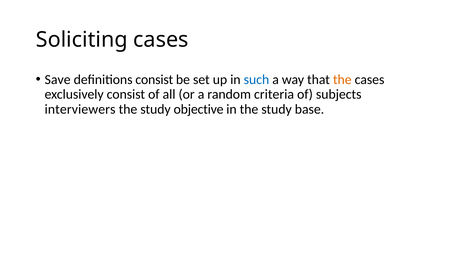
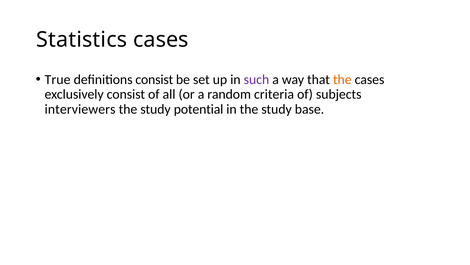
Soliciting: Soliciting -> Statistics (82, 39)
Save: Save -> True (58, 79)
such colour: blue -> purple (256, 79)
objective: objective -> potential (199, 109)
